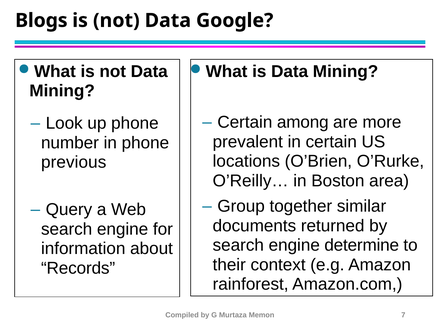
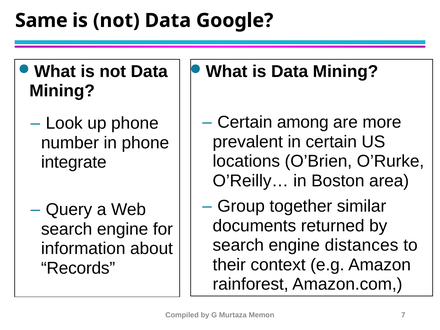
Blogs: Blogs -> Same (41, 20)
previous: previous -> integrate (74, 162)
determine: determine -> distances (362, 245)
